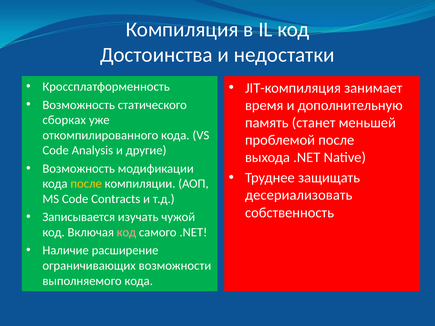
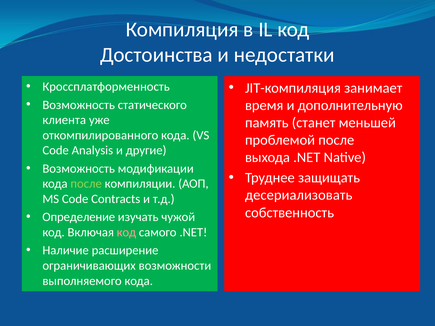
сборках: сборках -> клиента (64, 120)
после colour: yellow -> light green (86, 184)
Записывается: Записывается -> Определение (79, 217)
